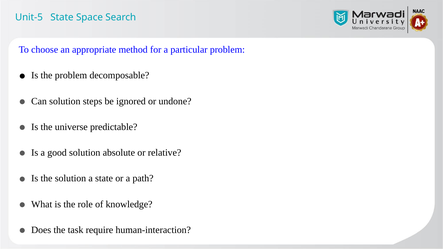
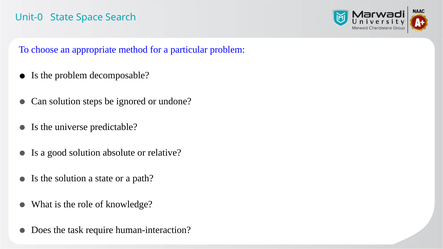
Unit-5: Unit-5 -> Unit-0 (29, 17)
